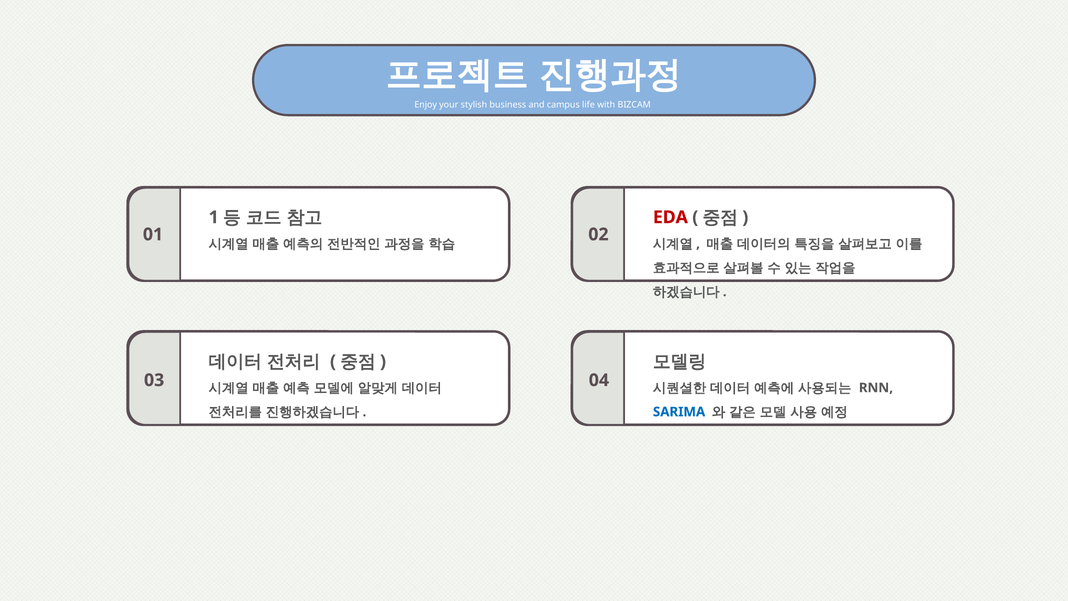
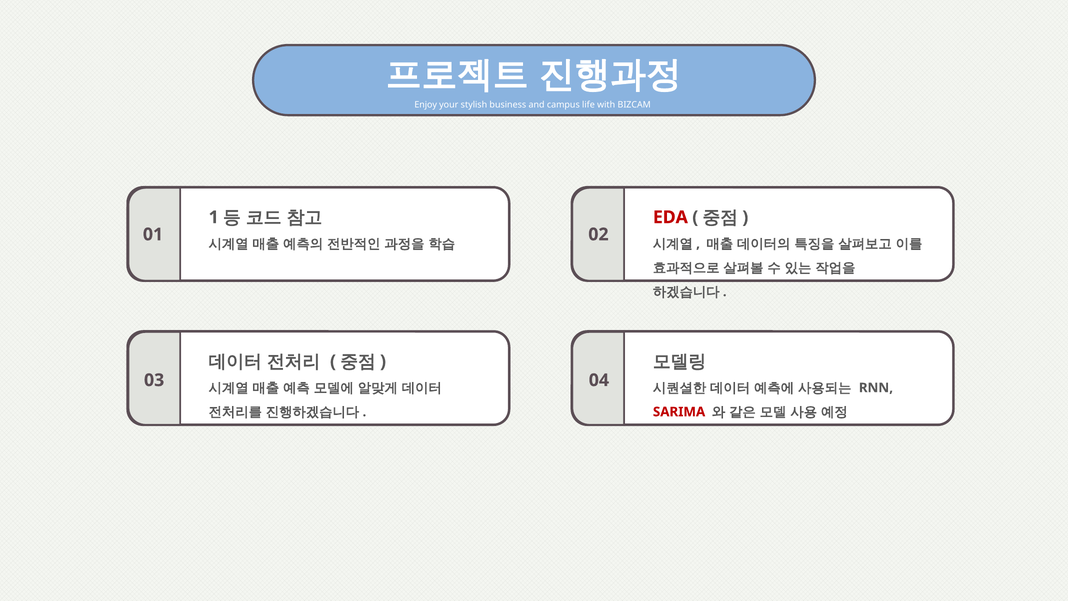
SARIMA colour: blue -> red (679, 412)
